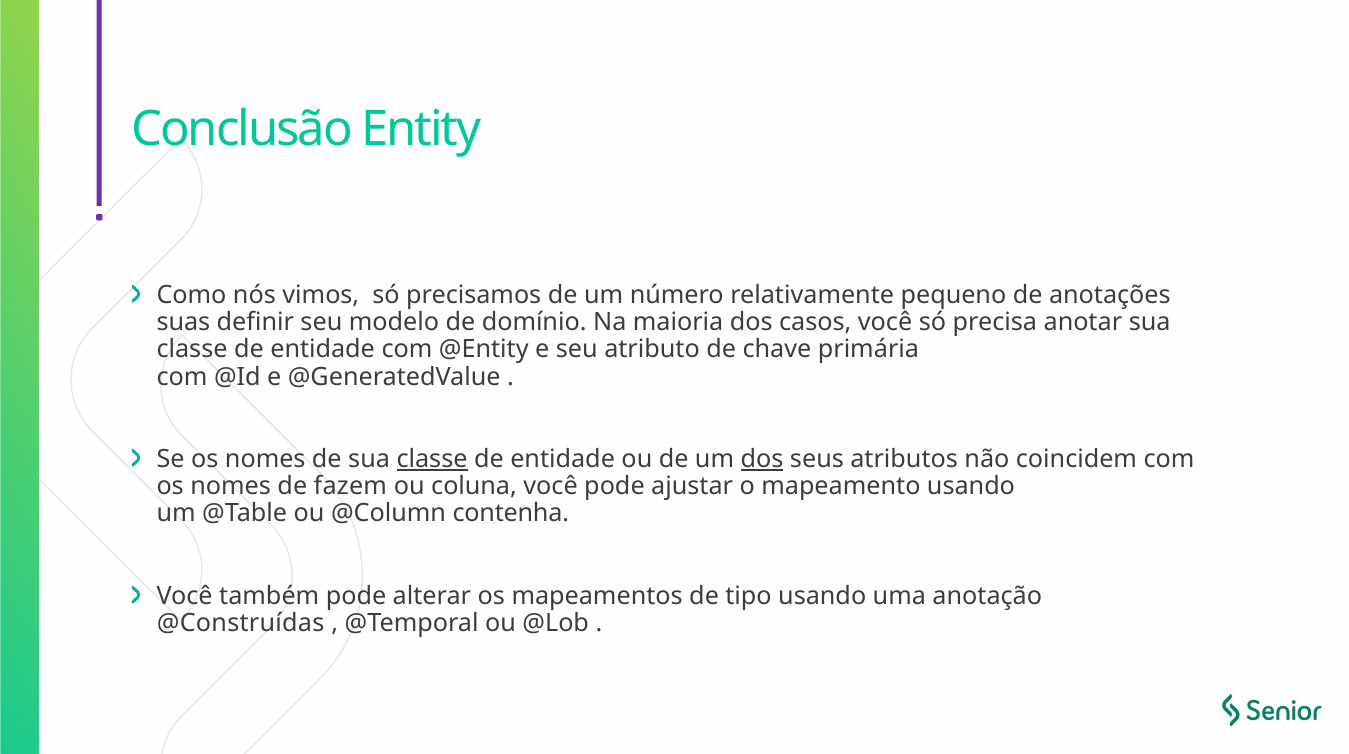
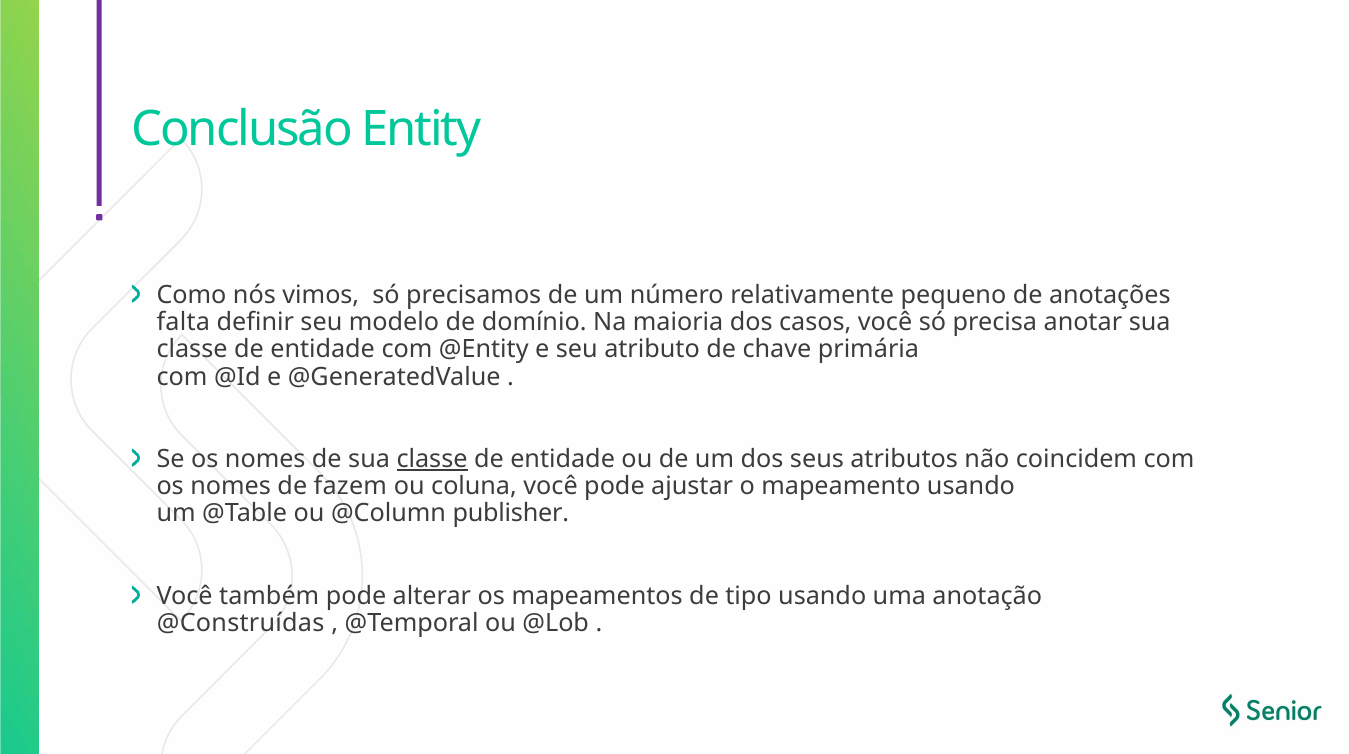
suas: suas -> falta (183, 322)
dos underline: present -> none (762, 459)
contenha: contenha -> publisher (511, 513)
